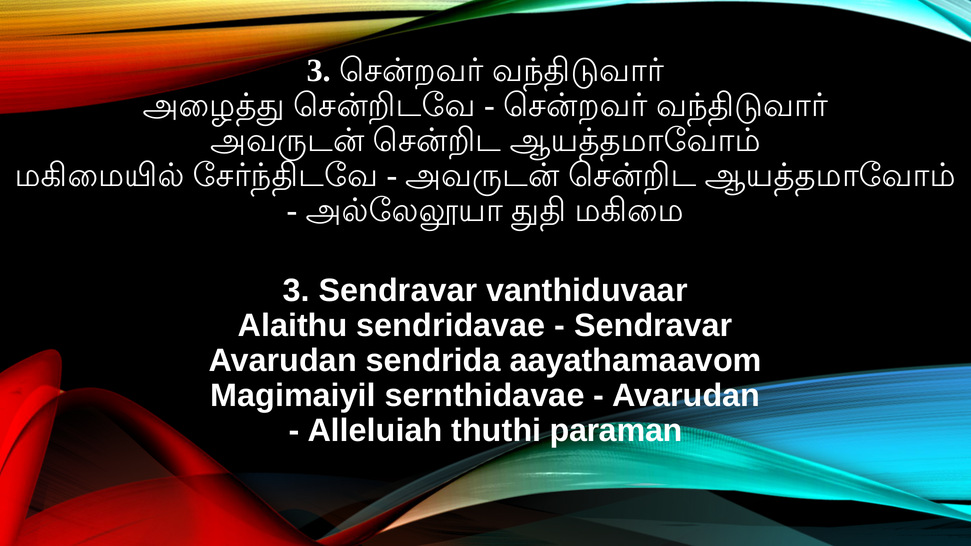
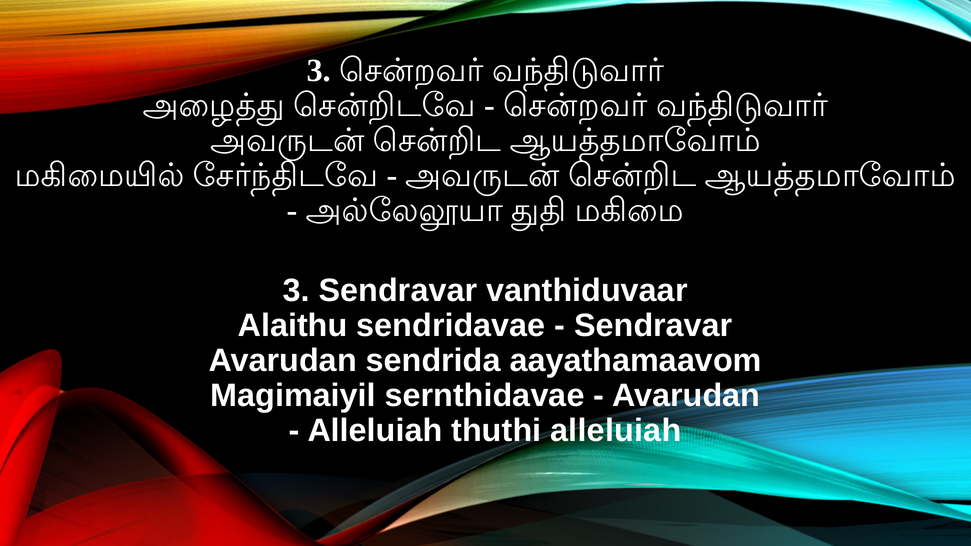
thuthi paraman: paraman -> alleluiah (616, 431)
